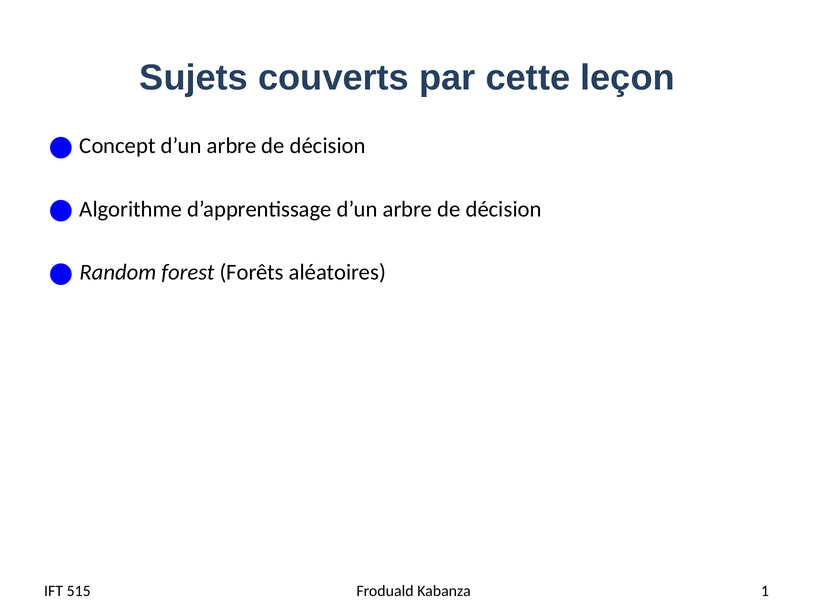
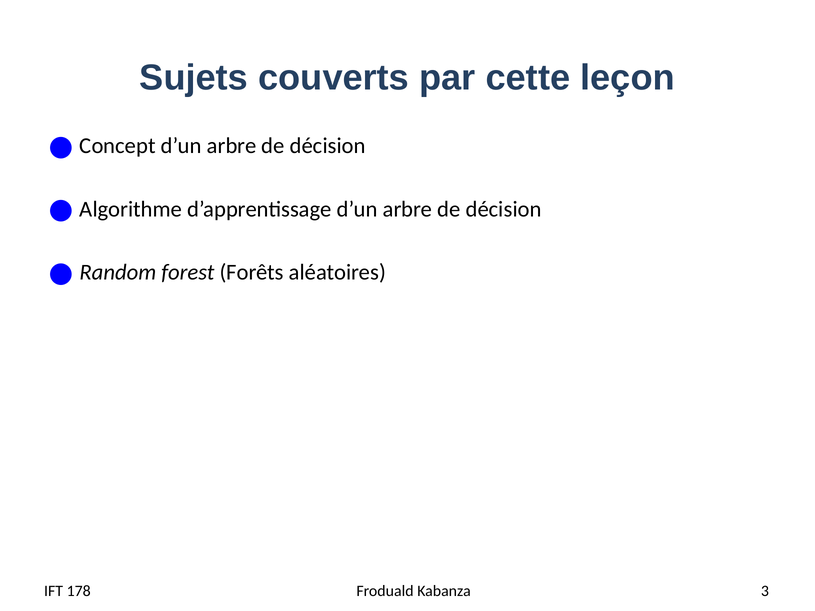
515: 515 -> 178 (79, 591)
1: 1 -> 3 (765, 591)
